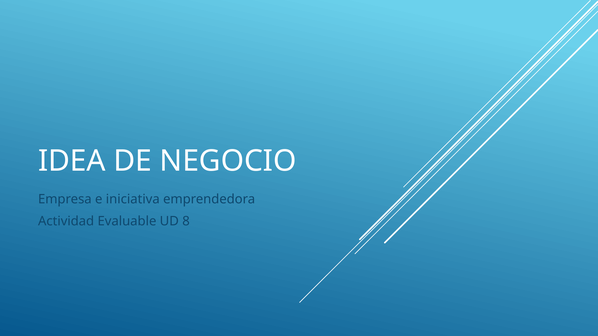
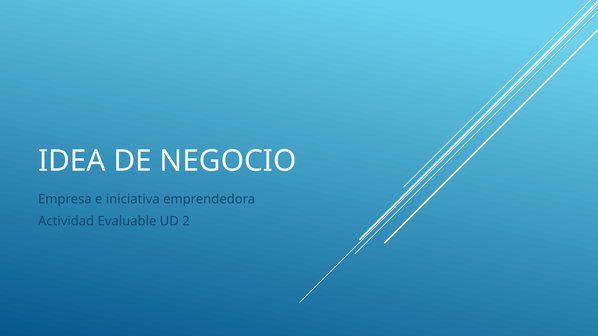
8: 8 -> 2 (186, 222)
